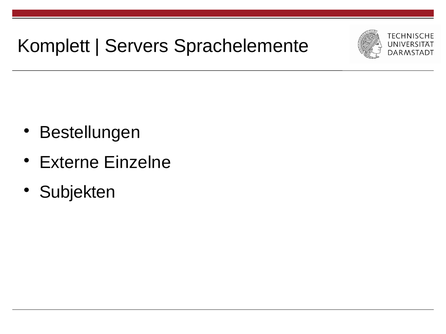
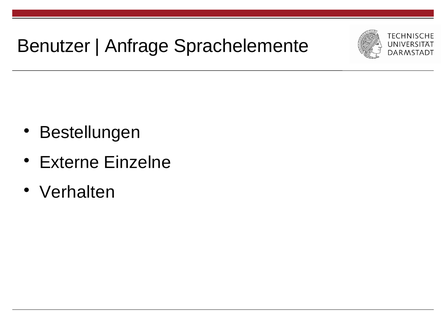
Komplett: Komplett -> Benutzer (54, 46)
Servers: Servers -> Anfrage (137, 46)
Subjekten: Subjekten -> Verhalten (77, 192)
